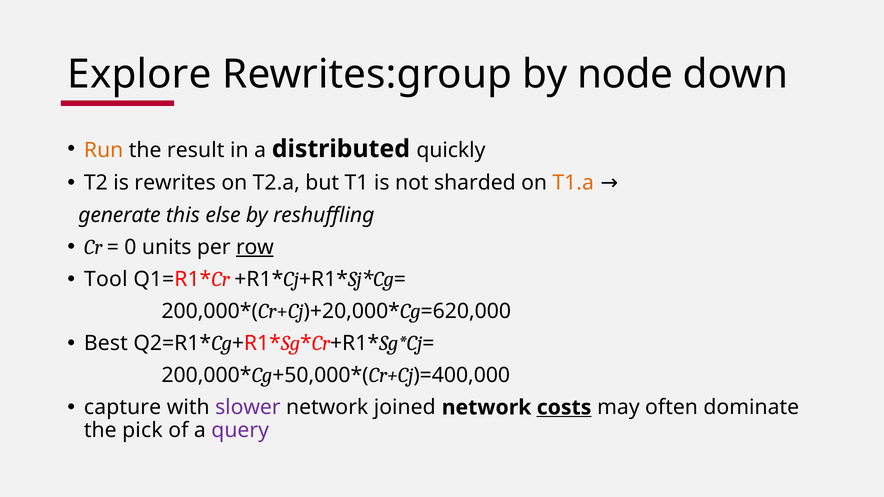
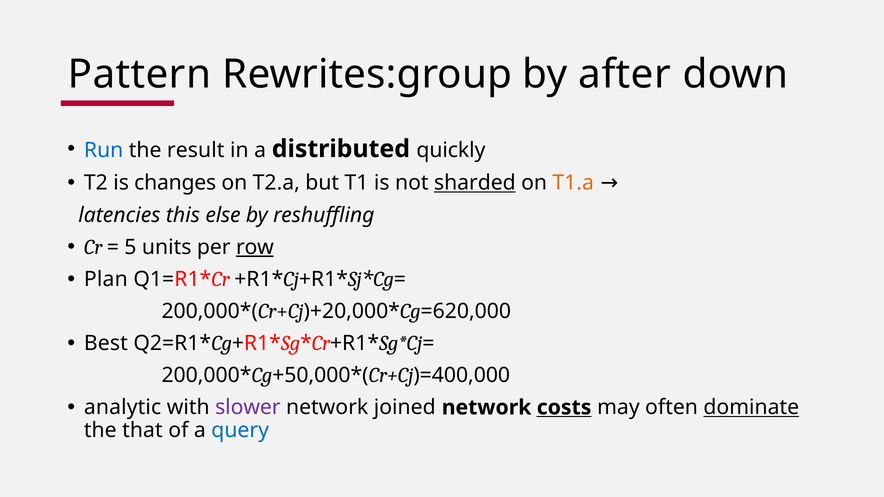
Explore: Explore -> Pattern (139, 74)
node: node -> after (625, 74)
Run colour: orange -> blue (104, 150)
rewrites: rewrites -> changes (175, 183)
sharded underline: none -> present (475, 183)
generate: generate -> latencies (119, 215)
0: 0 -> 5 (130, 247)
Tool: Tool -> Plan (106, 279)
capture: capture -> analytic (123, 408)
dominate underline: none -> present (751, 408)
pick: pick -> that (142, 431)
query colour: purple -> blue (240, 431)
